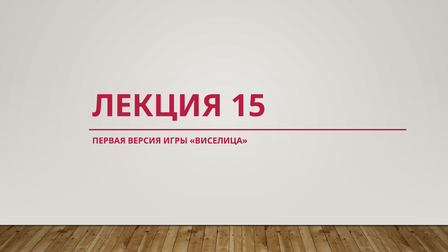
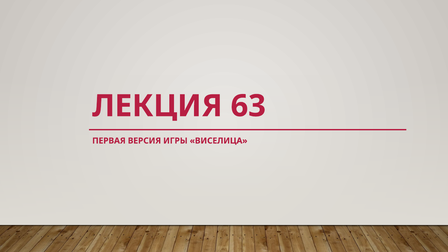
15: 15 -> 63 (248, 106)
